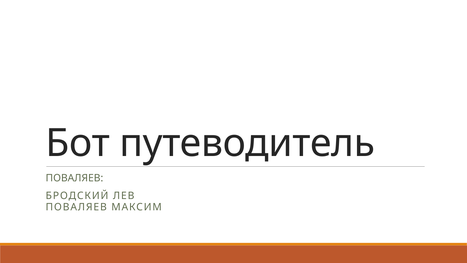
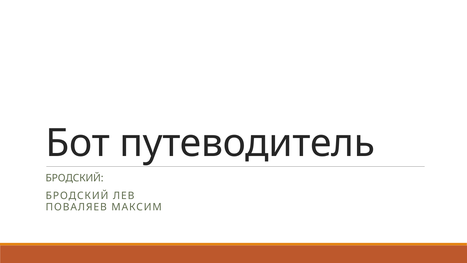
ПОВАЛЯЕВ: ПОВАЛЯЕВ -> БРОДСКИЙ (75, 178)
